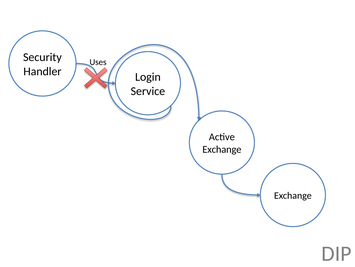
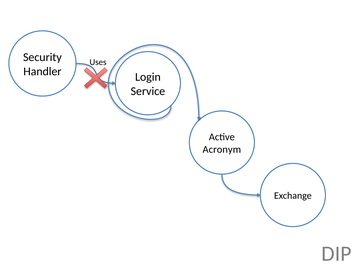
Exchange: Exchange -> Acronym (222, 149)
